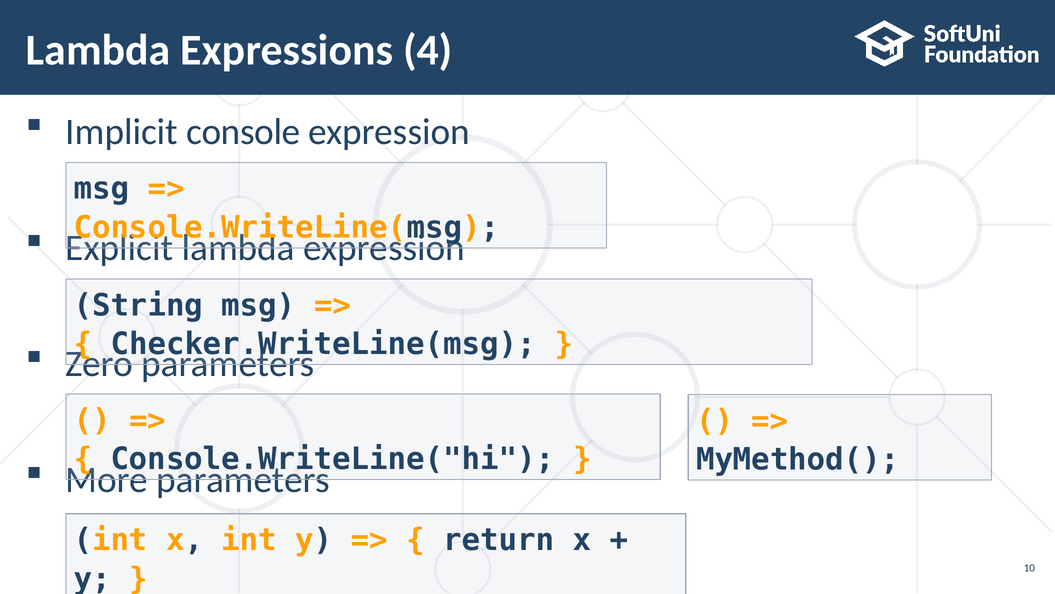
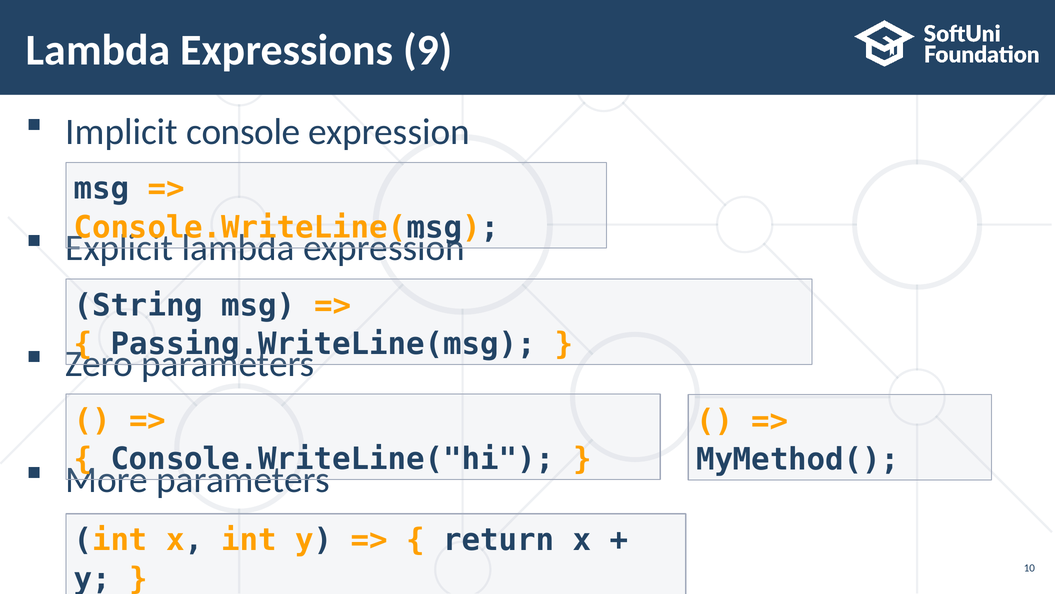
4: 4 -> 9 (428, 50)
Checker.WriteLine(msg: Checker.WriteLine(msg -> Passing.WriteLine(msg (323, 344)
